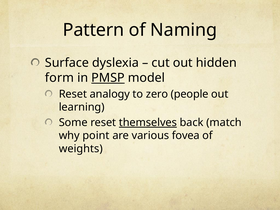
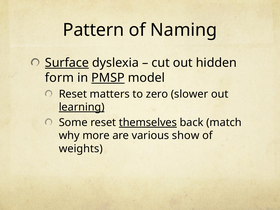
Surface underline: none -> present (67, 63)
analogy: analogy -> matters (110, 94)
people: people -> slower (190, 94)
learning underline: none -> present (82, 107)
point: point -> more (96, 136)
fovea: fovea -> show (186, 136)
